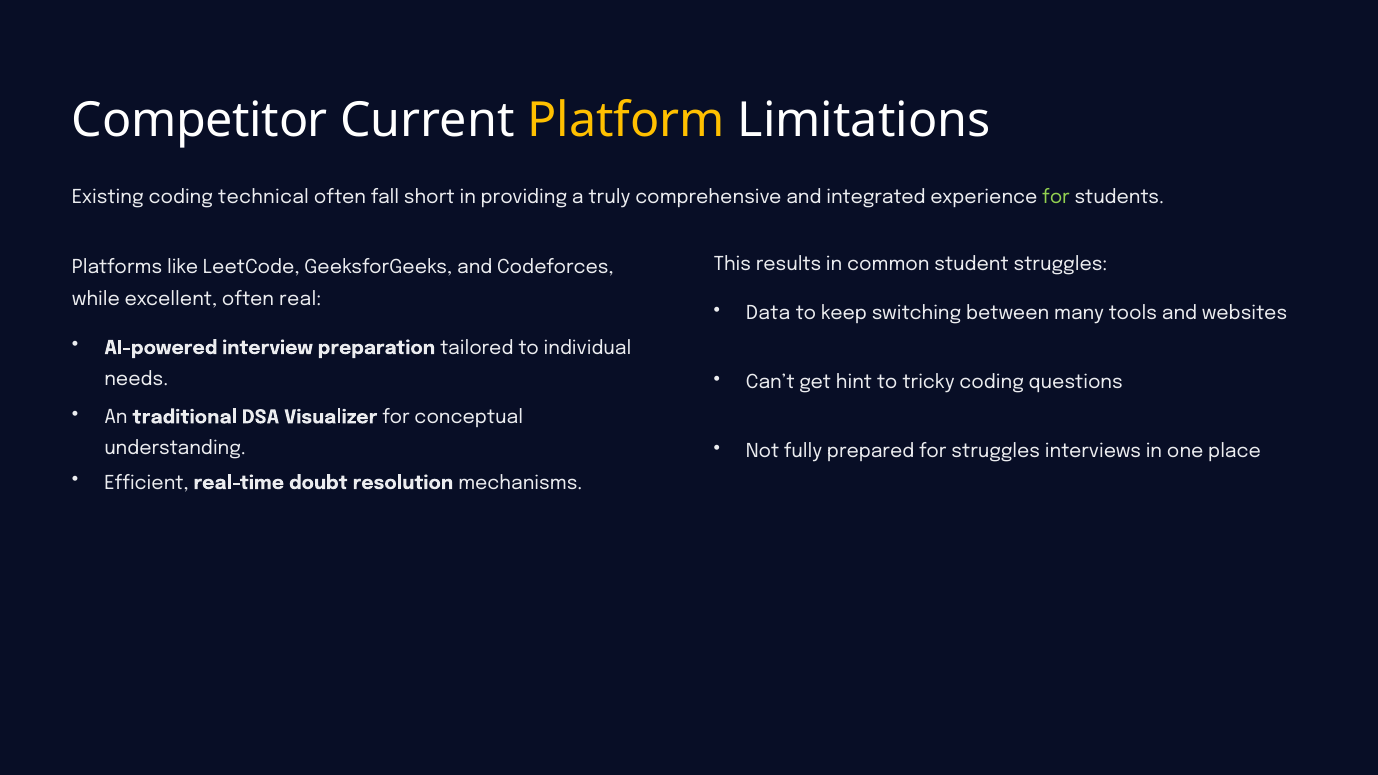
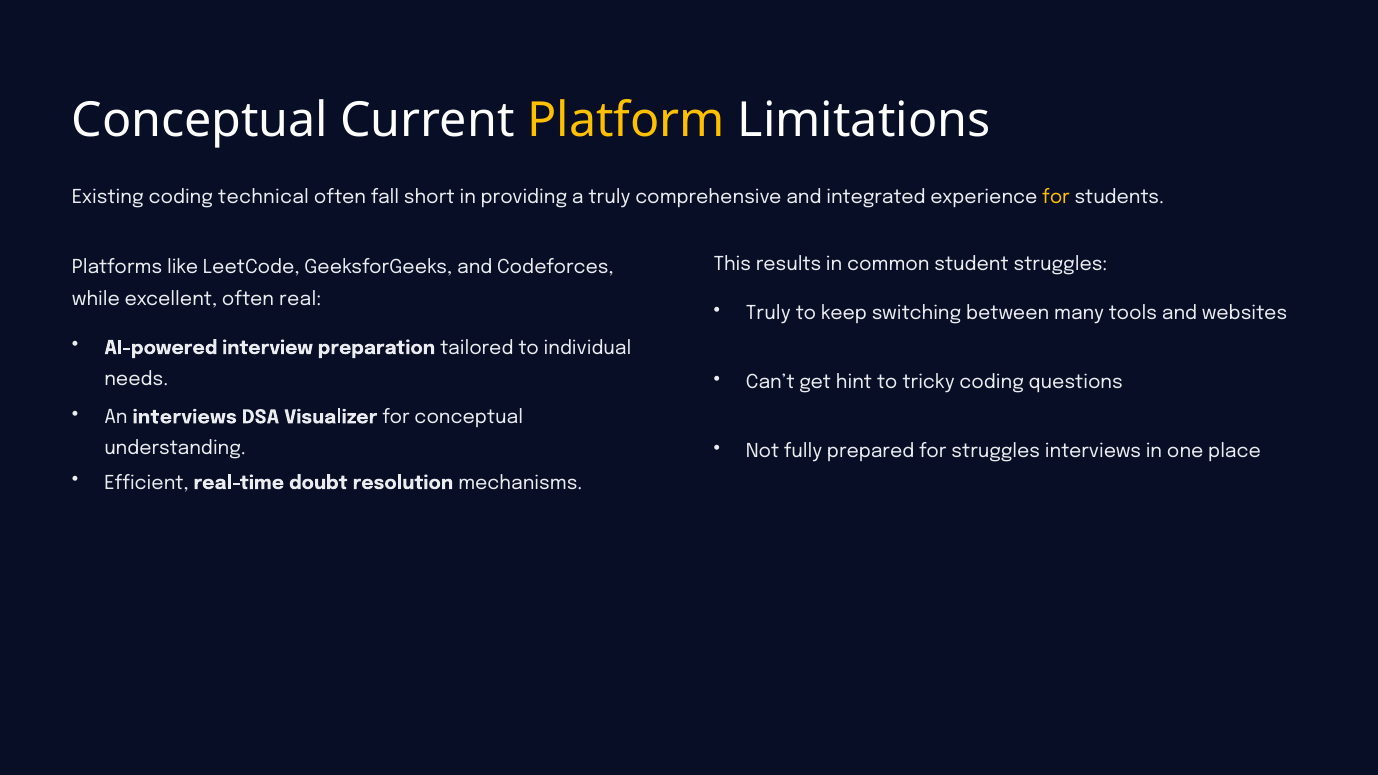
Competitor: Competitor -> Conceptual (200, 121)
for colour: light green -> yellow (1056, 197)
Data: Data -> Truly (768, 313)
An traditional: traditional -> interviews (185, 417)
